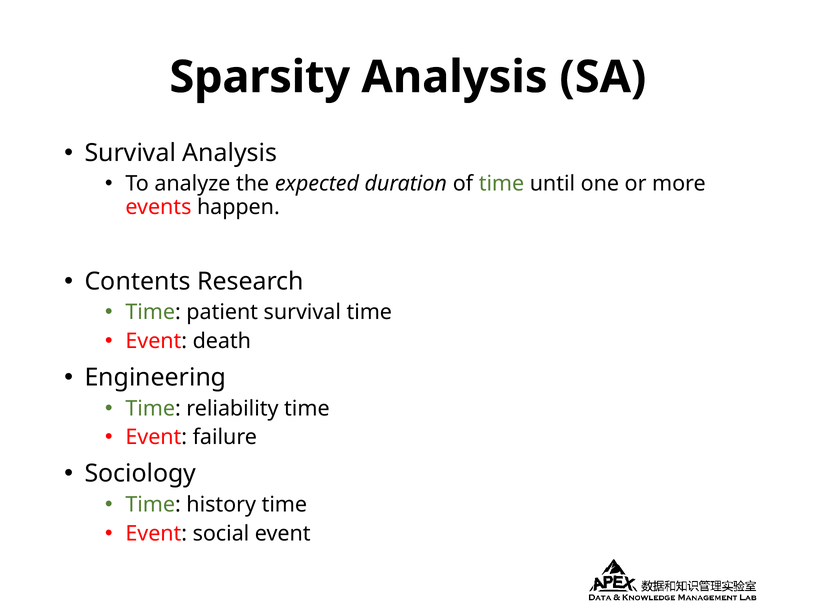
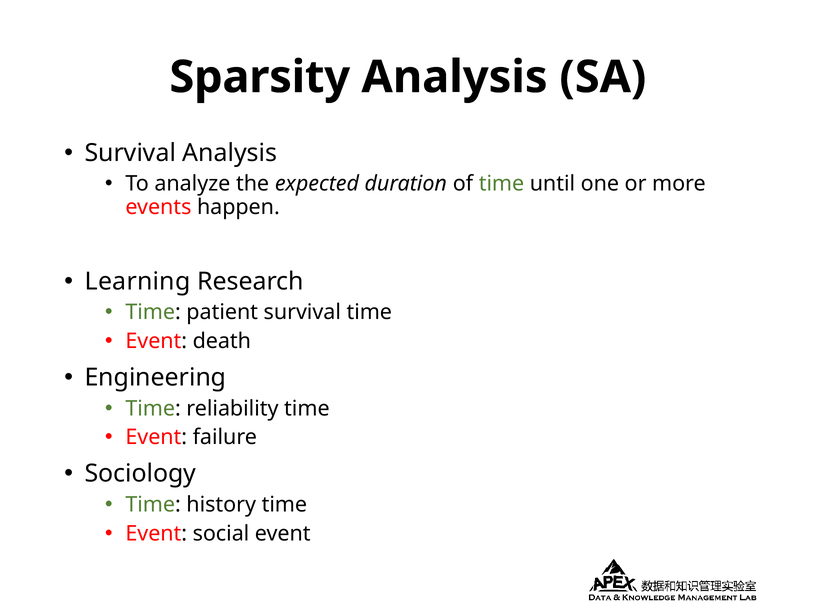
Contents: Contents -> Learning (138, 282)
